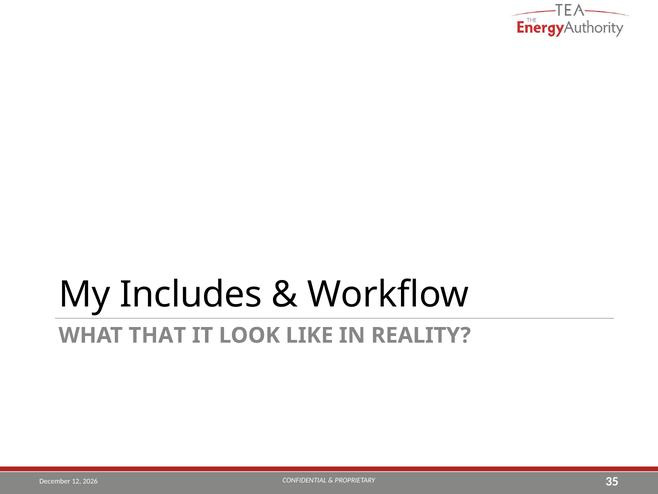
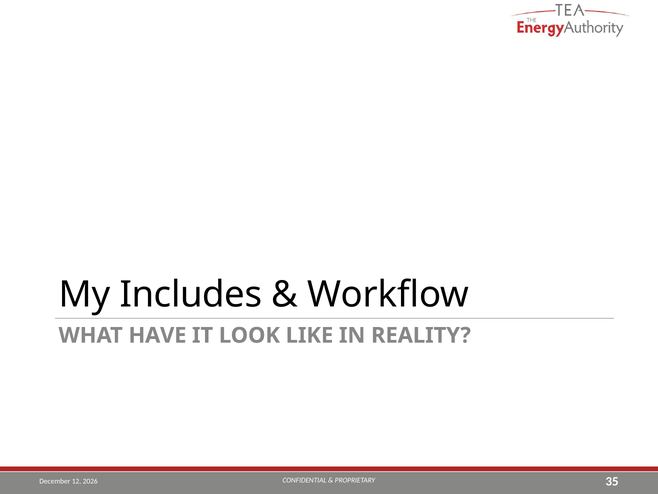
THAT: THAT -> HAVE (157, 335)
